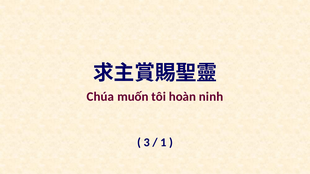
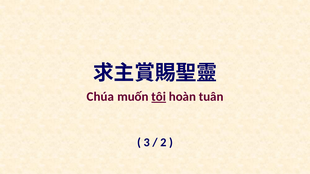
tôi underline: none -> present (159, 97)
ninh: ninh -> tuân (211, 97)
1: 1 -> 2 (163, 143)
